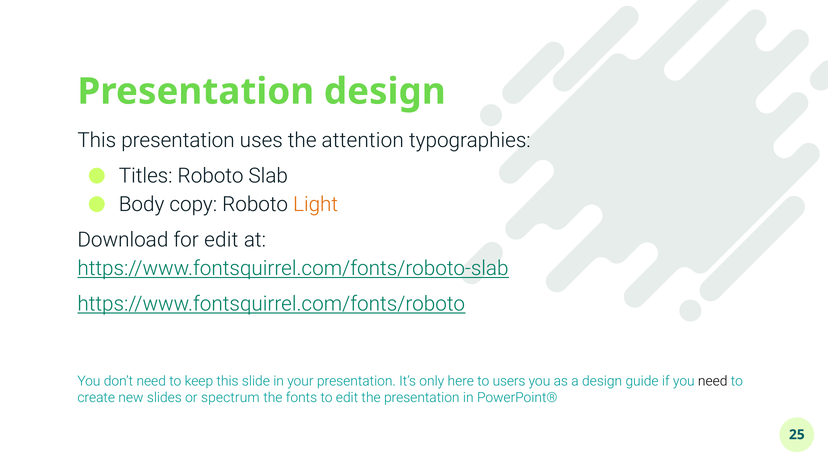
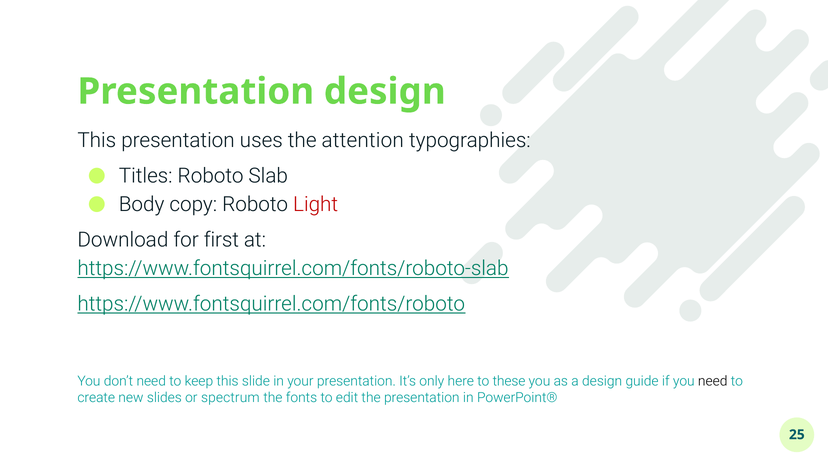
Light colour: orange -> red (316, 204)
for edit: edit -> first (221, 240)
users: users -> these (509, 381)
